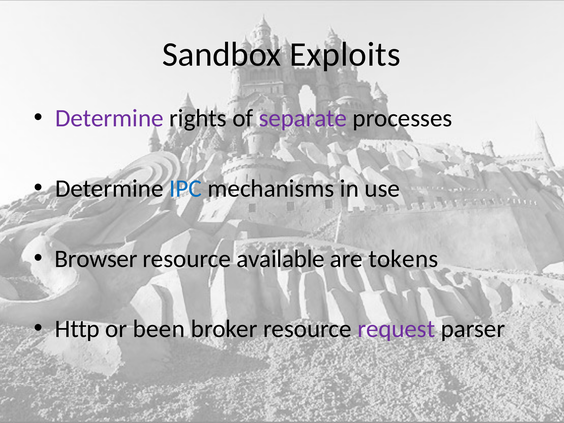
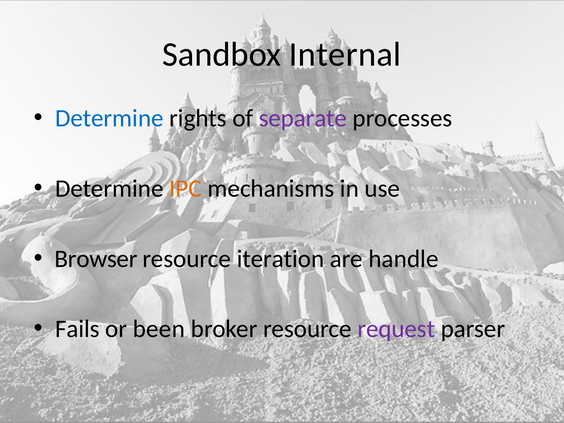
Exploits: Exploits -> Internal (345, 55)
Determine colour: purple -> blue (109, 118)
IPC colour: blue -> orange (186, 189)
available: available -> iteration (280, 259)
tokens: tokens -> handle (403, 259)
Http: Http -> Fails (77, 329)
